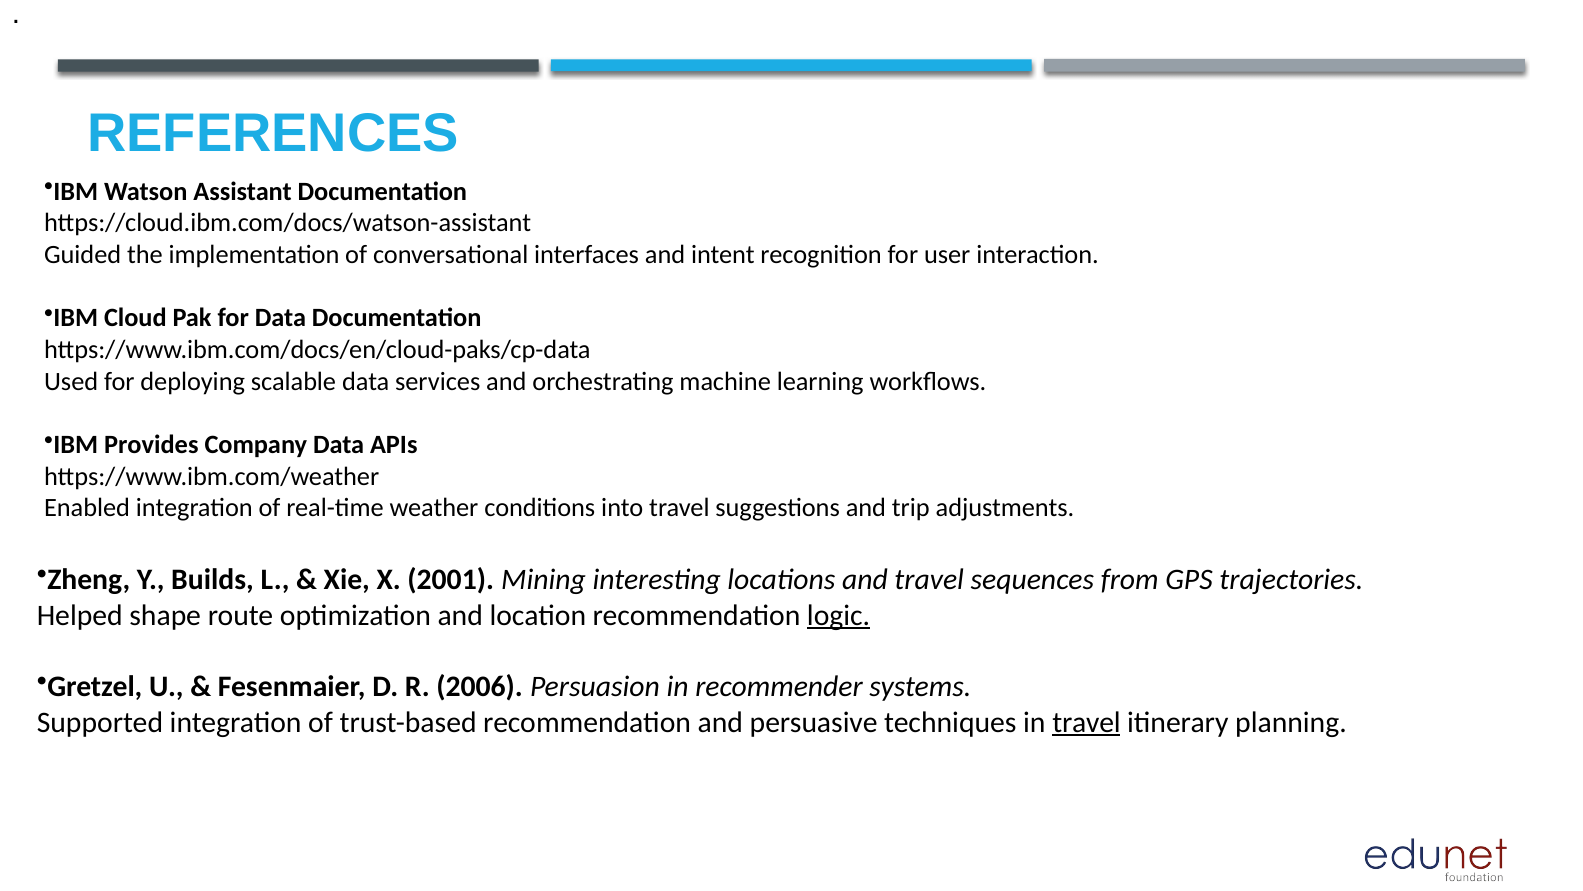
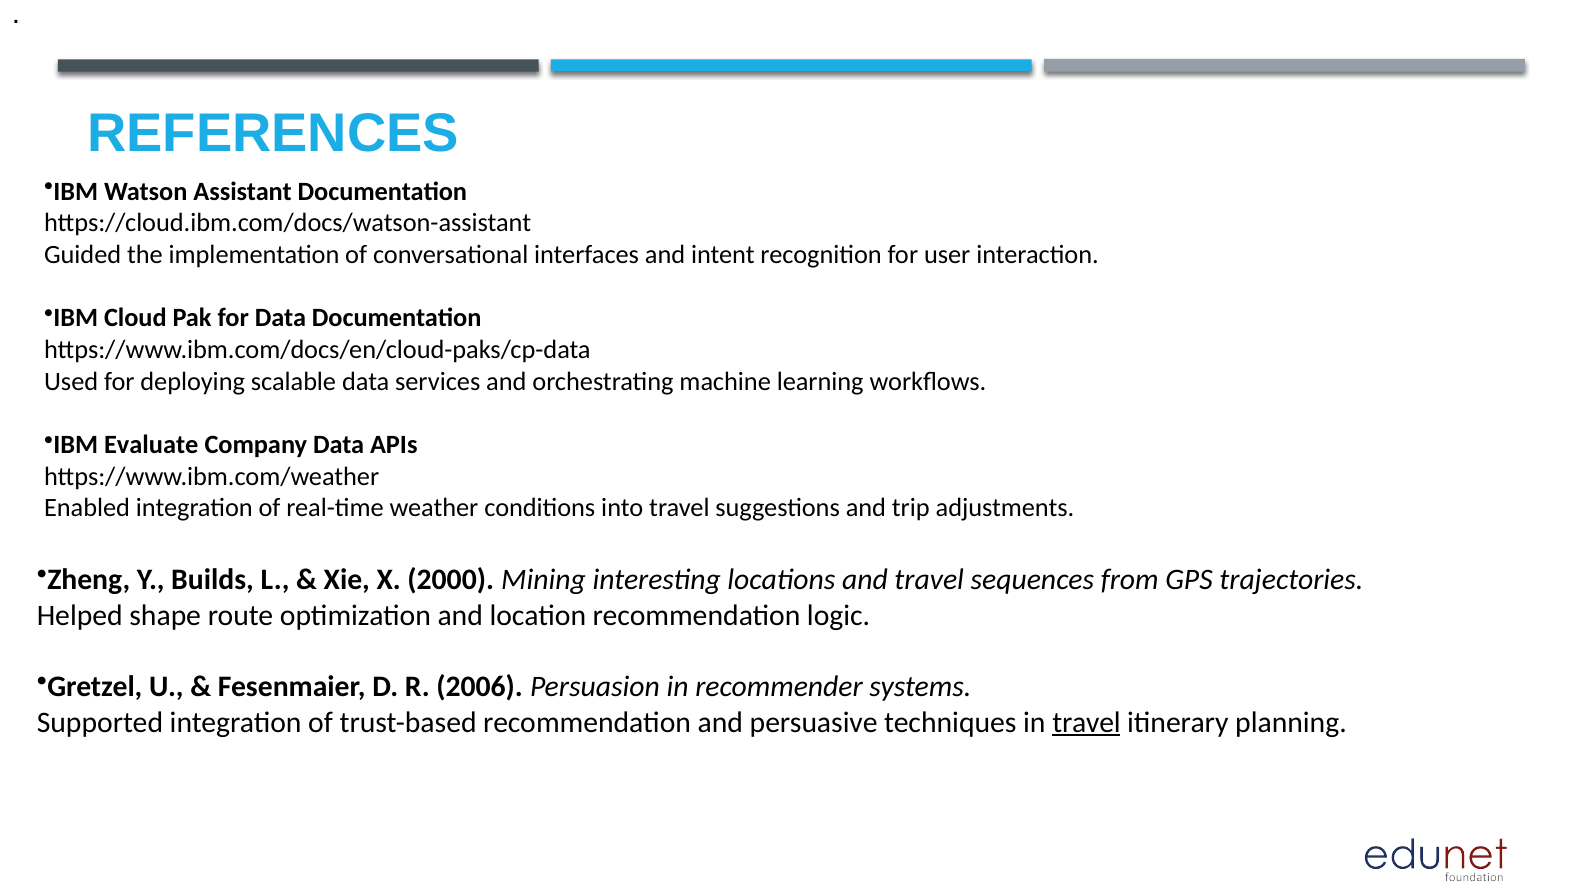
Provides: Provides -> Evaluate (151, 444)
2001: 2001 -> 2000 (451, 580)
logic underline: present -> none (839, 615)
